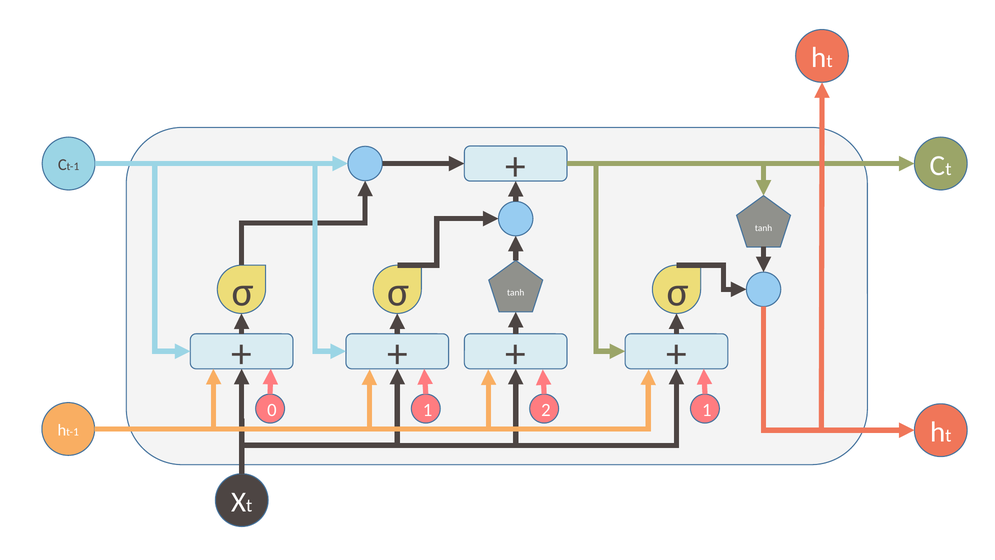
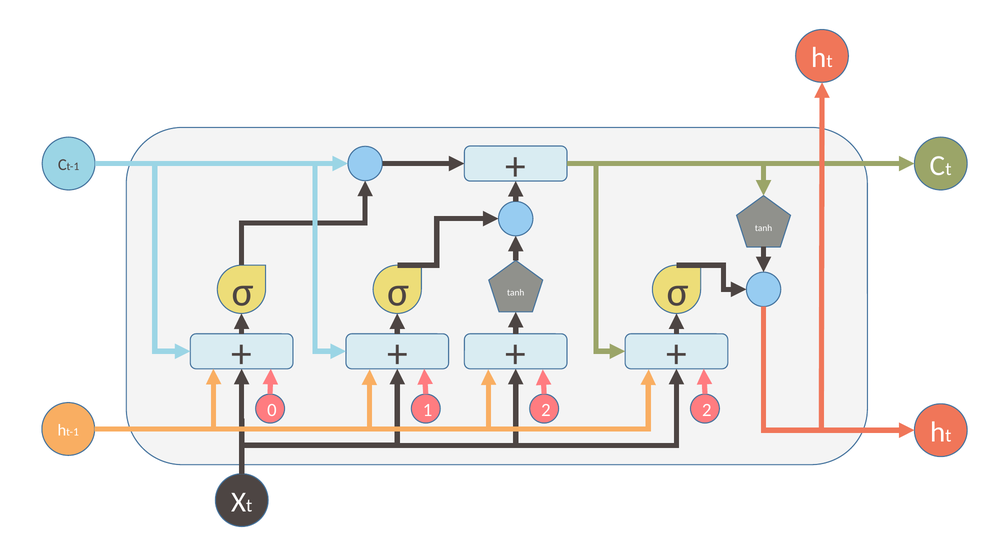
1: 1 -> 2 (707, 410)
